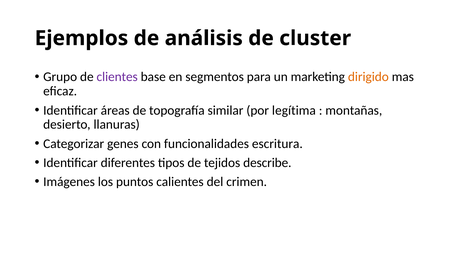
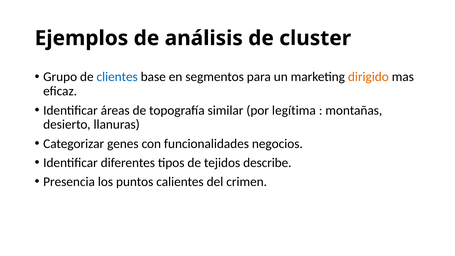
clientes colour: purple -> blue (117, 77)
escritura: escritura -> negocios (277, 144)
Imágenes: Imágenes -> Presencia (69, 182)
